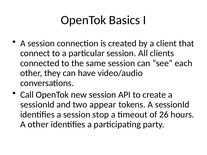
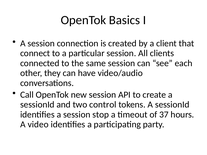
appear: appear -> control (103, 105)
26: 26 -> 37 (164, 115)
A other: other -> video (38, 125)
